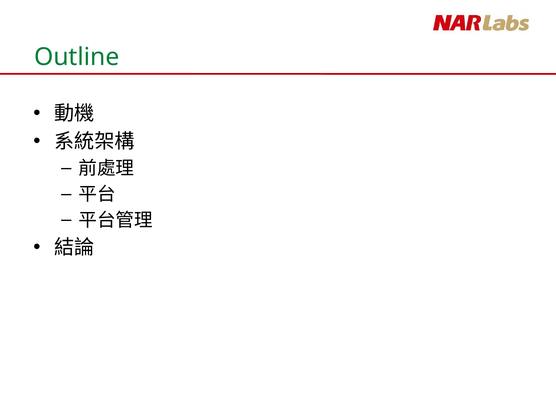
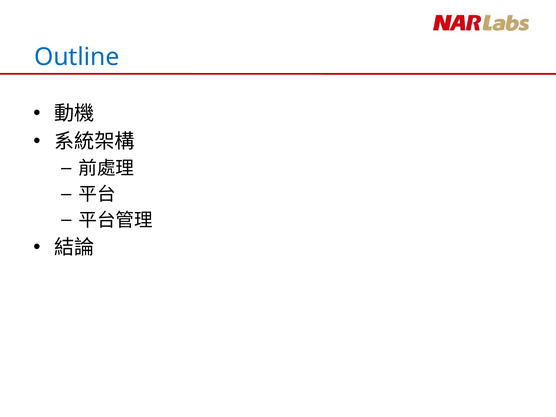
Outline colour: green -> blue (77, 57)
